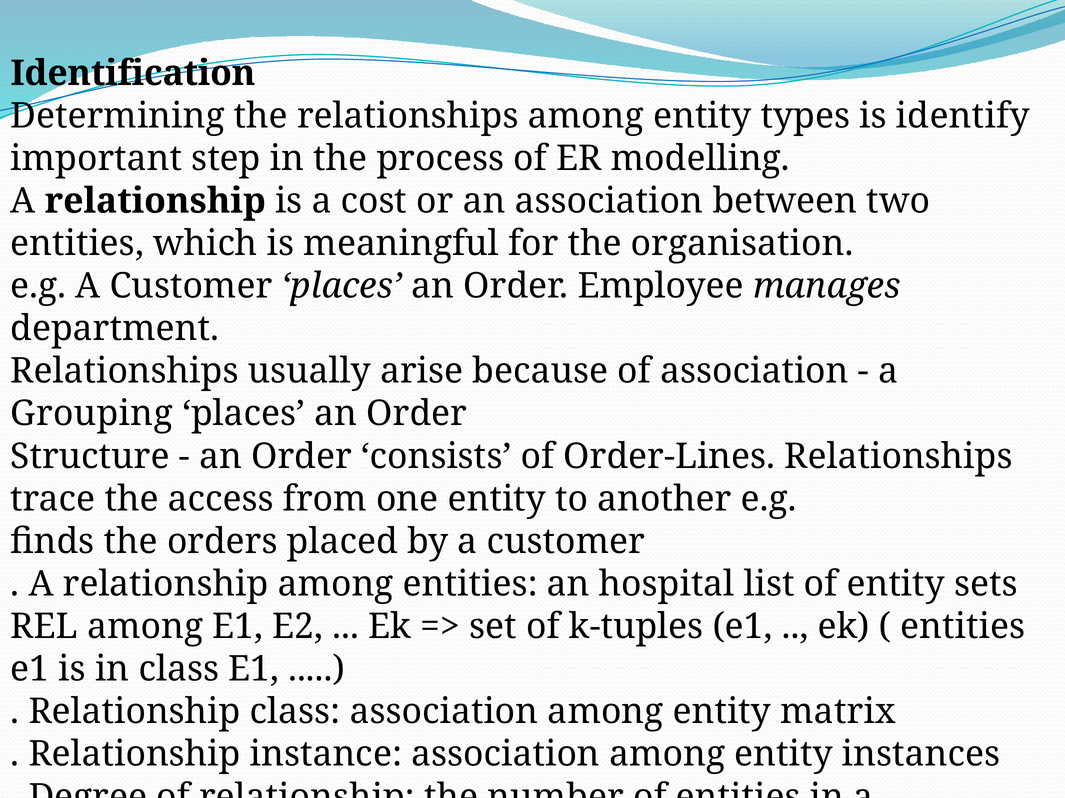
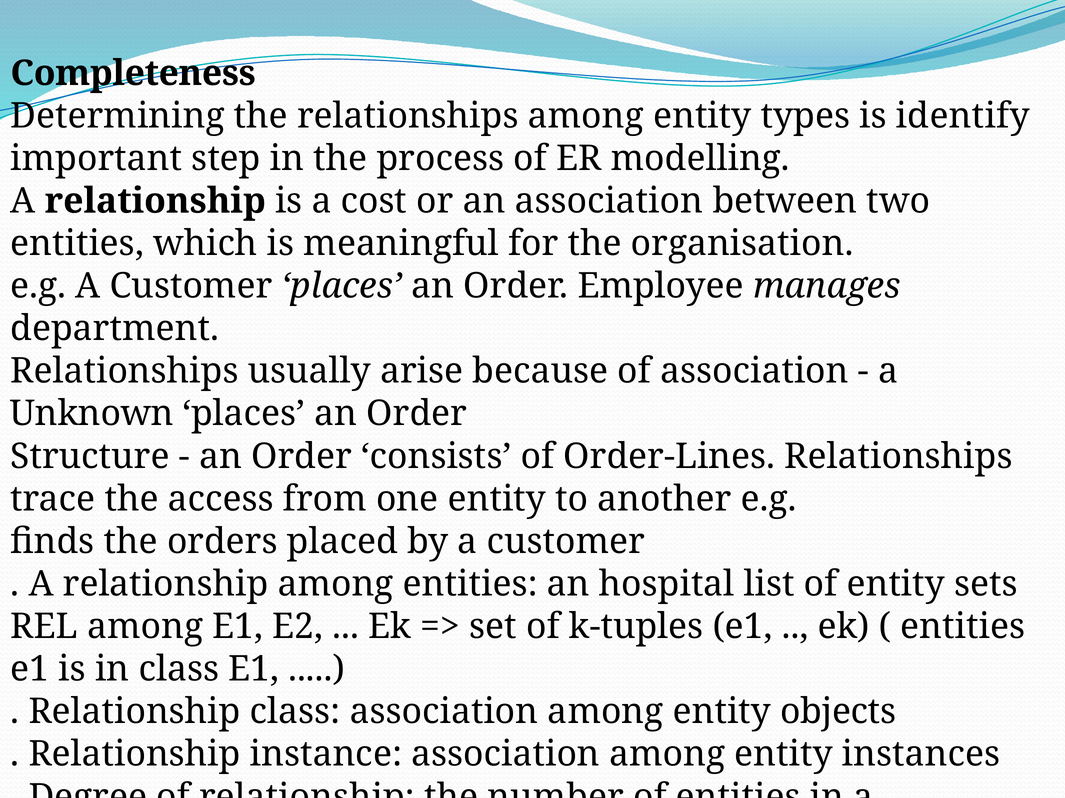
Identification: Identification -> Completeness (133, 73)
Grouping: Grouping -> Unknown (92, 414)
matrix: matrix -> objects (838, 712)
